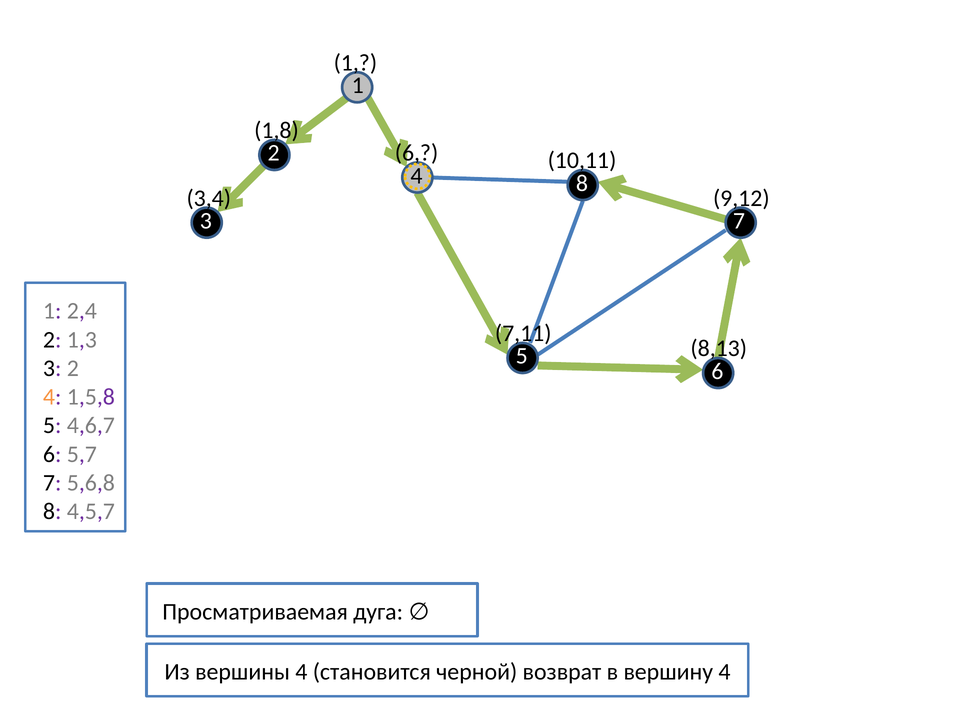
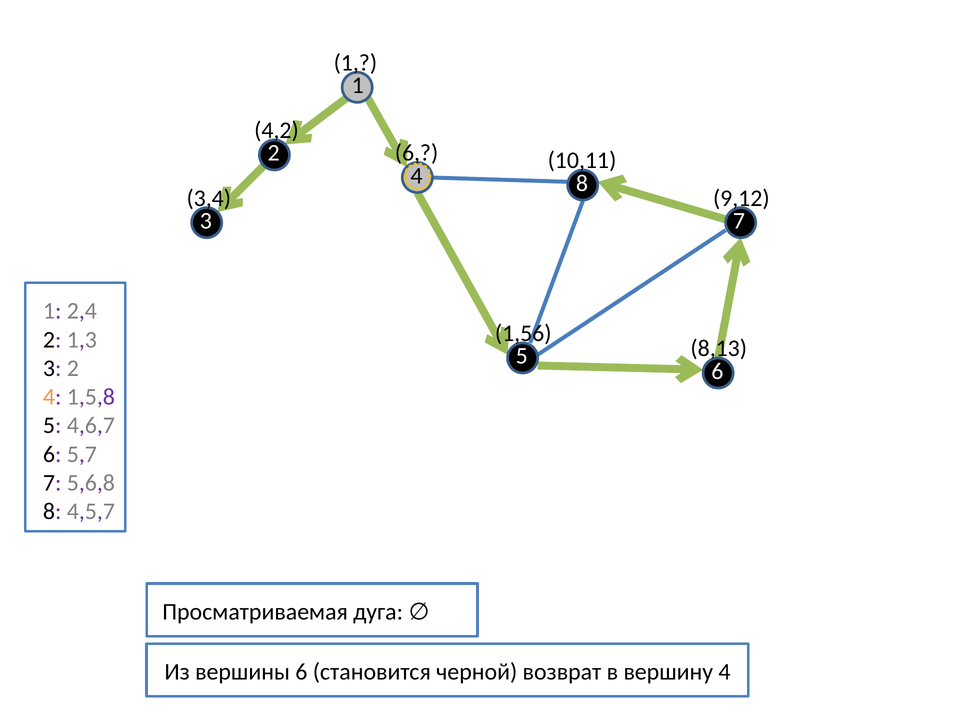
1,8: 1,8 -> 4,2 (276, 131)
7,11: 7,11 -> 1,56 (523, 334)
вершины 4: 4 -> 6 (301, 672)
